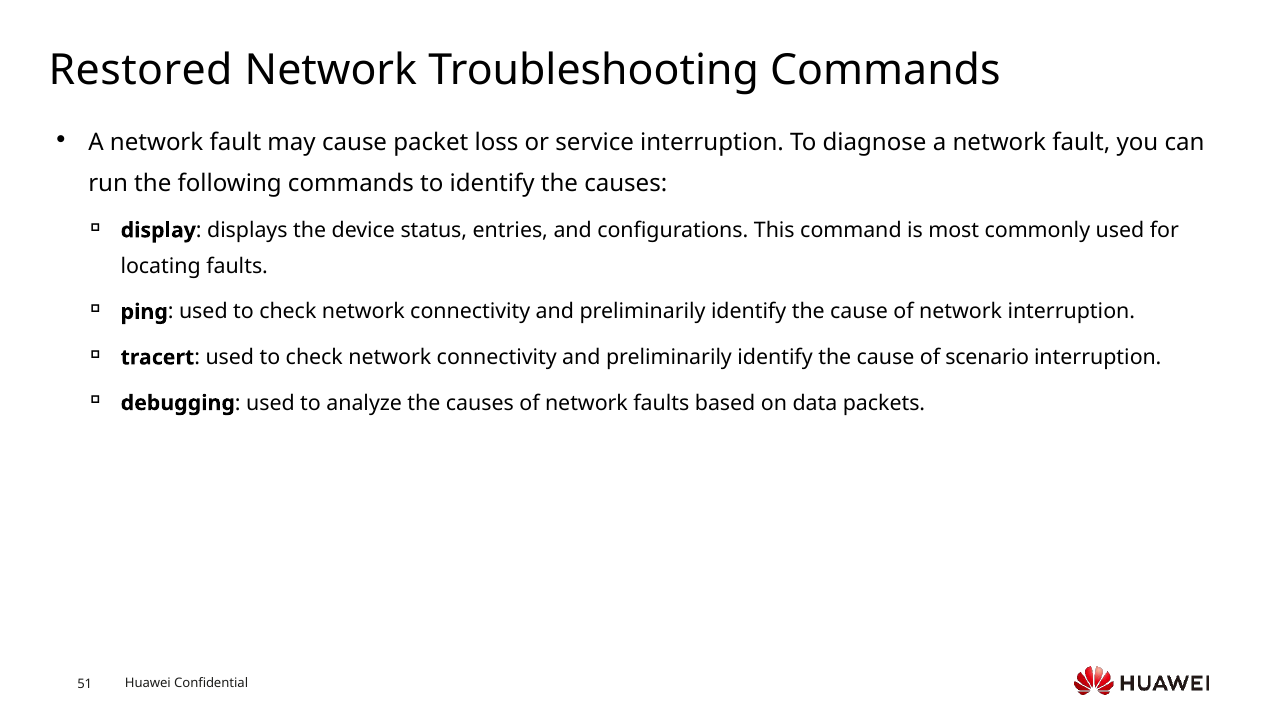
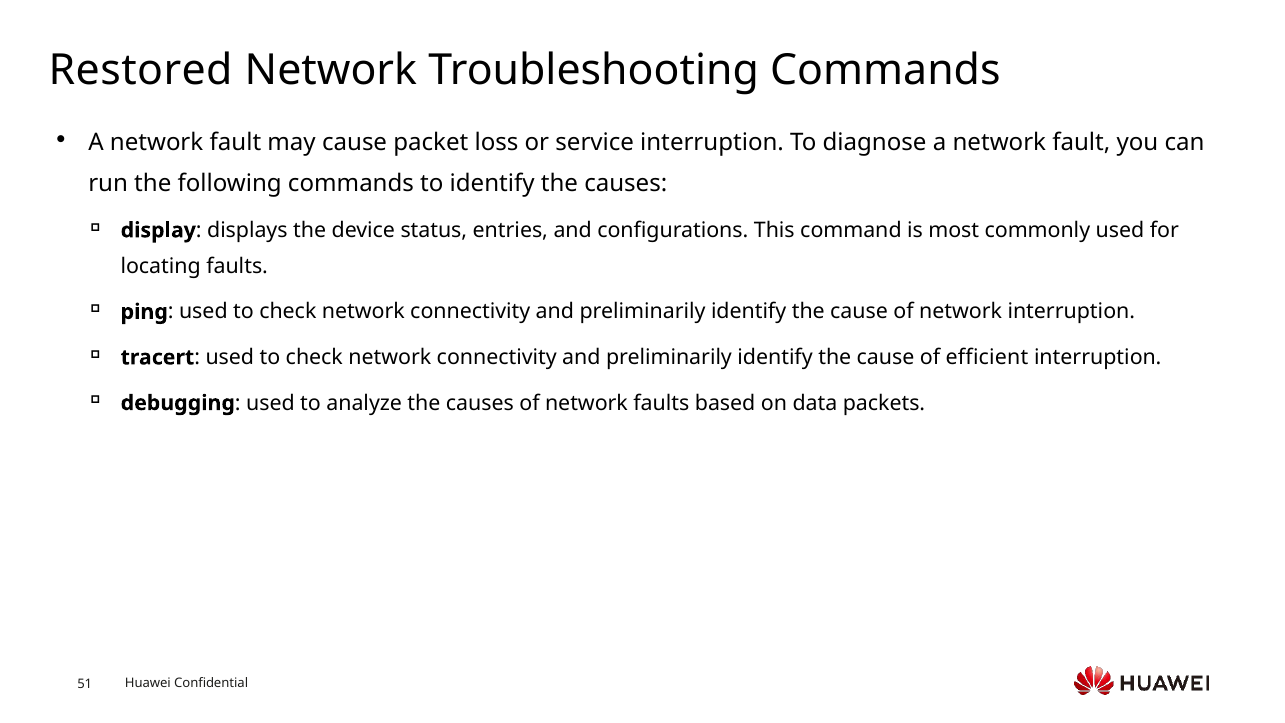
scenario: scenario -> efficient (987, 357)
